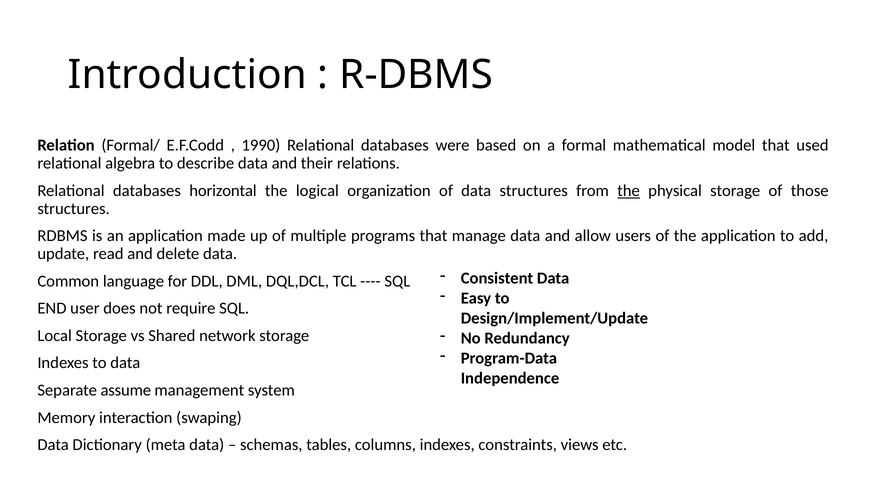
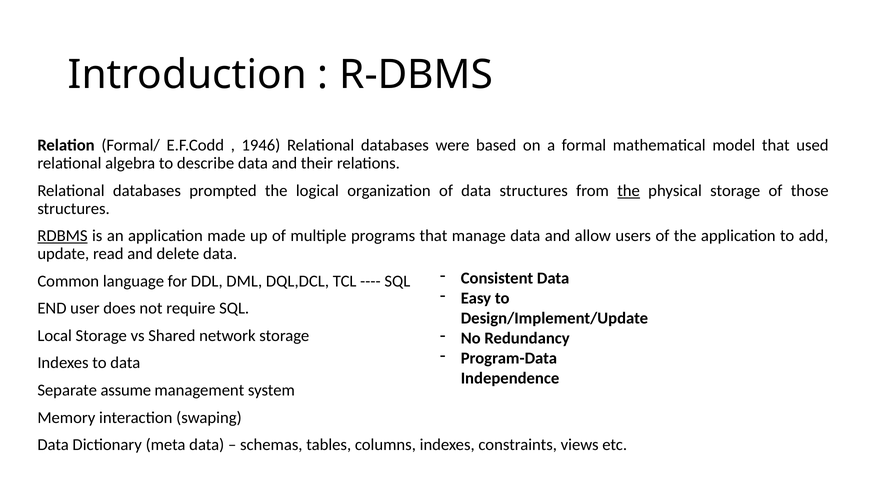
1990: 1990 -> 1946 (261, 145)
horizontal: horizontal -> prompted (223, 191)
RDBMS underline: none -> present (62, 236)
